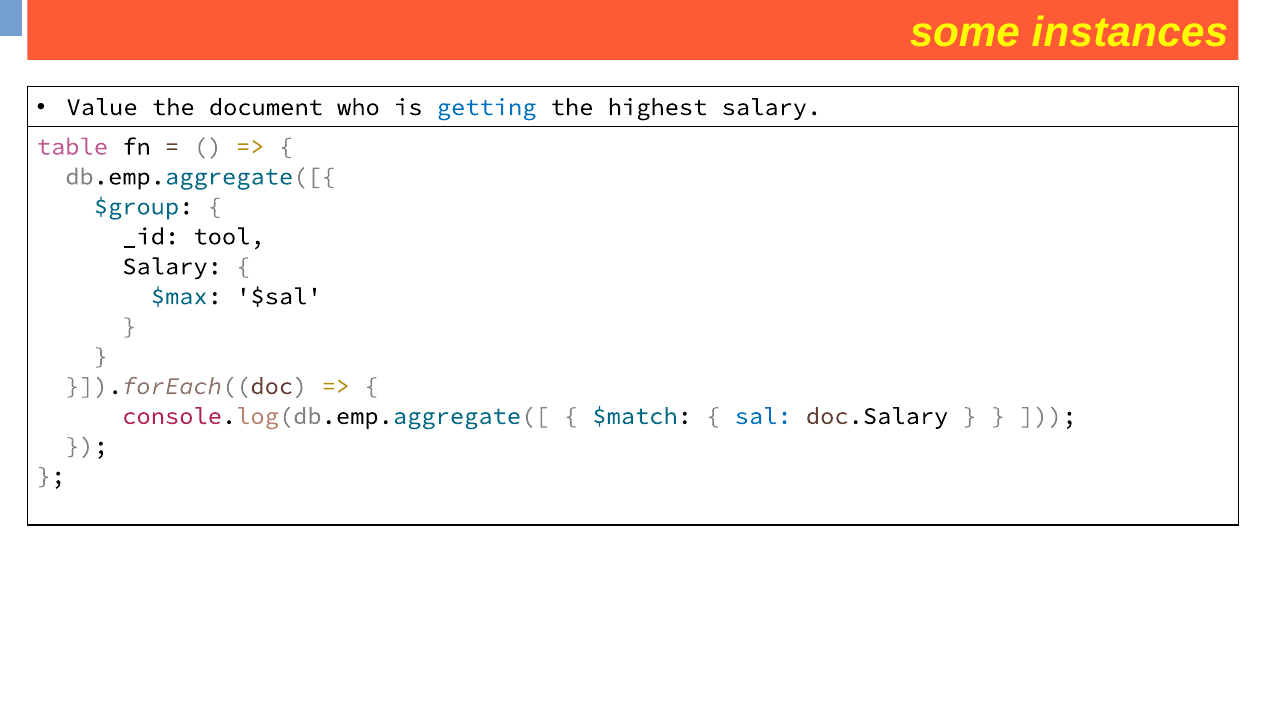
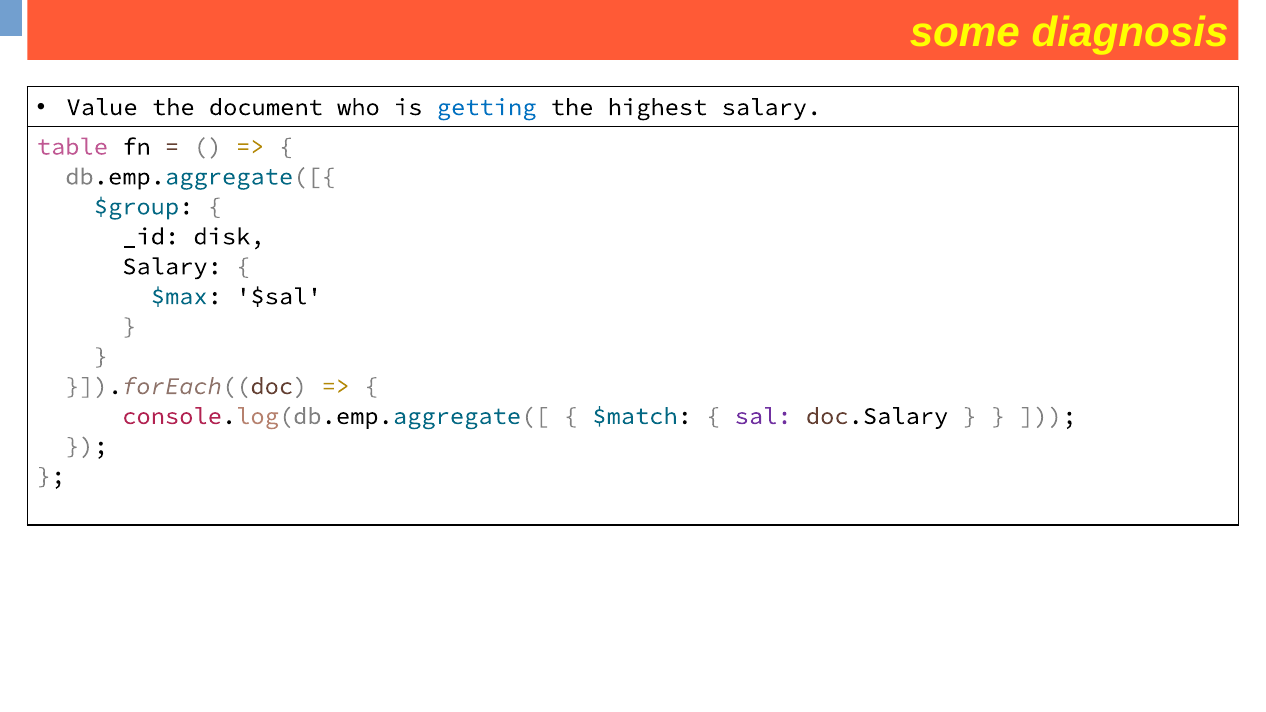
instances: instances -> diagnosis (1130, 33)
tool: tool -> disk (229, 237)
sal colour: blue -> purple (763, 416)
